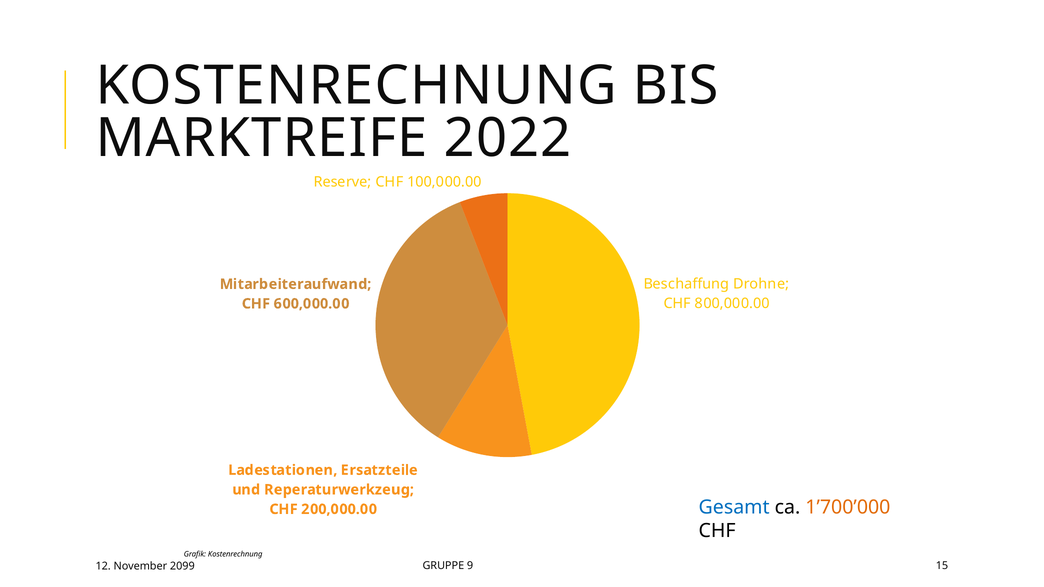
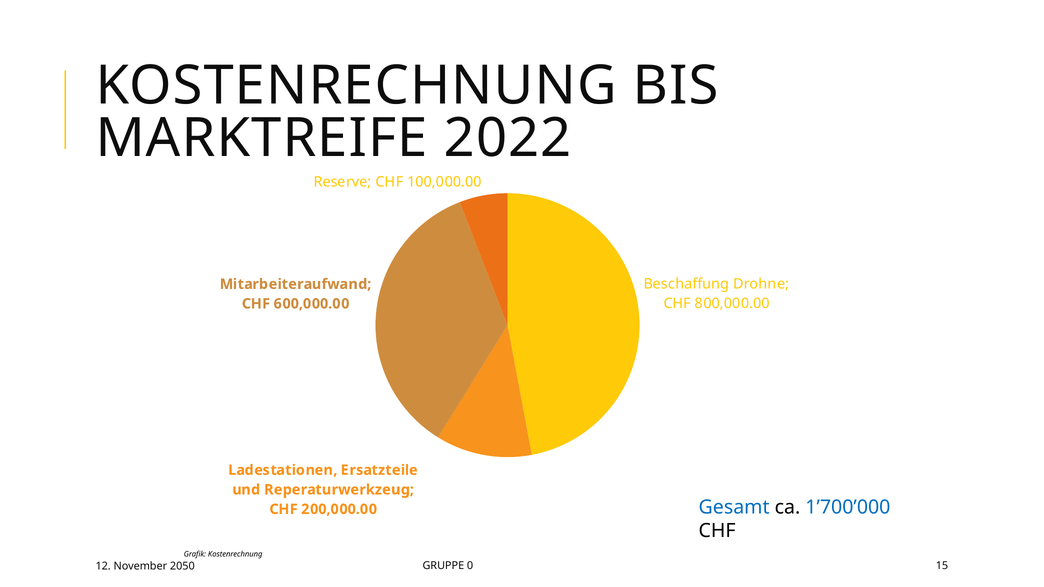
1’700’000 colour: orange -> blue (848, 507)
9: 9 -> 0 (470, 566)
2099: 2099 -> 2050 (182, 567)
